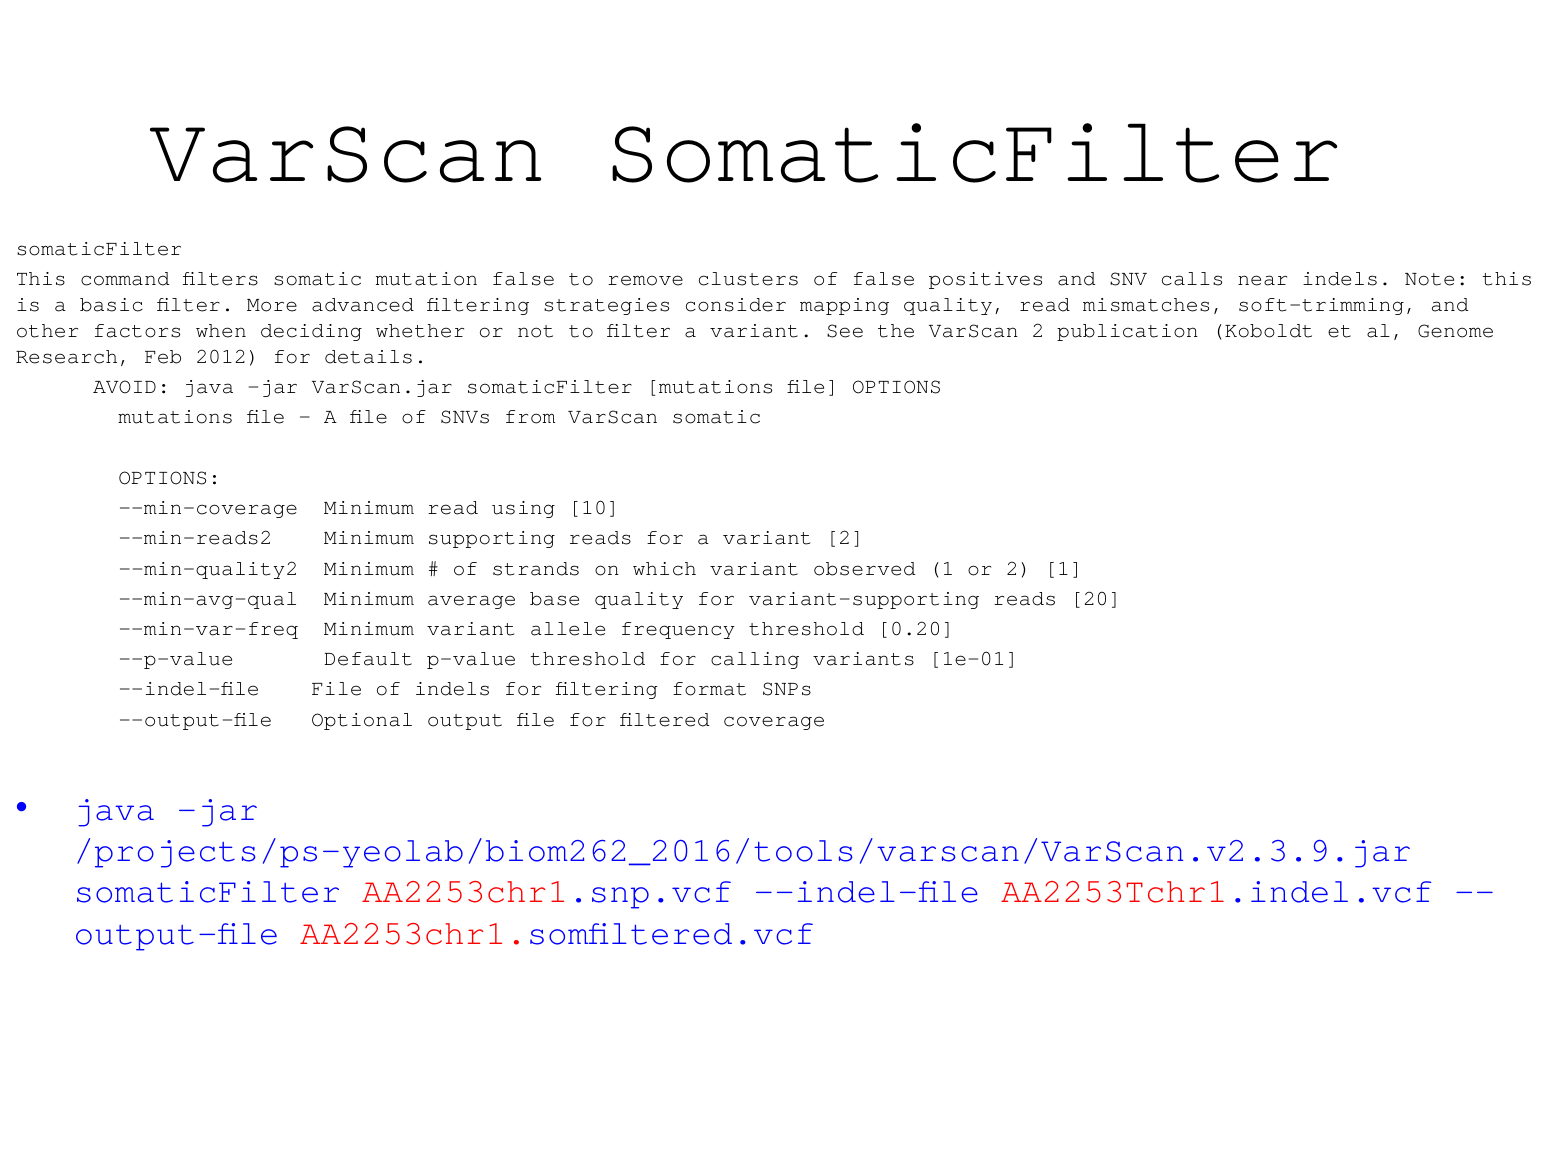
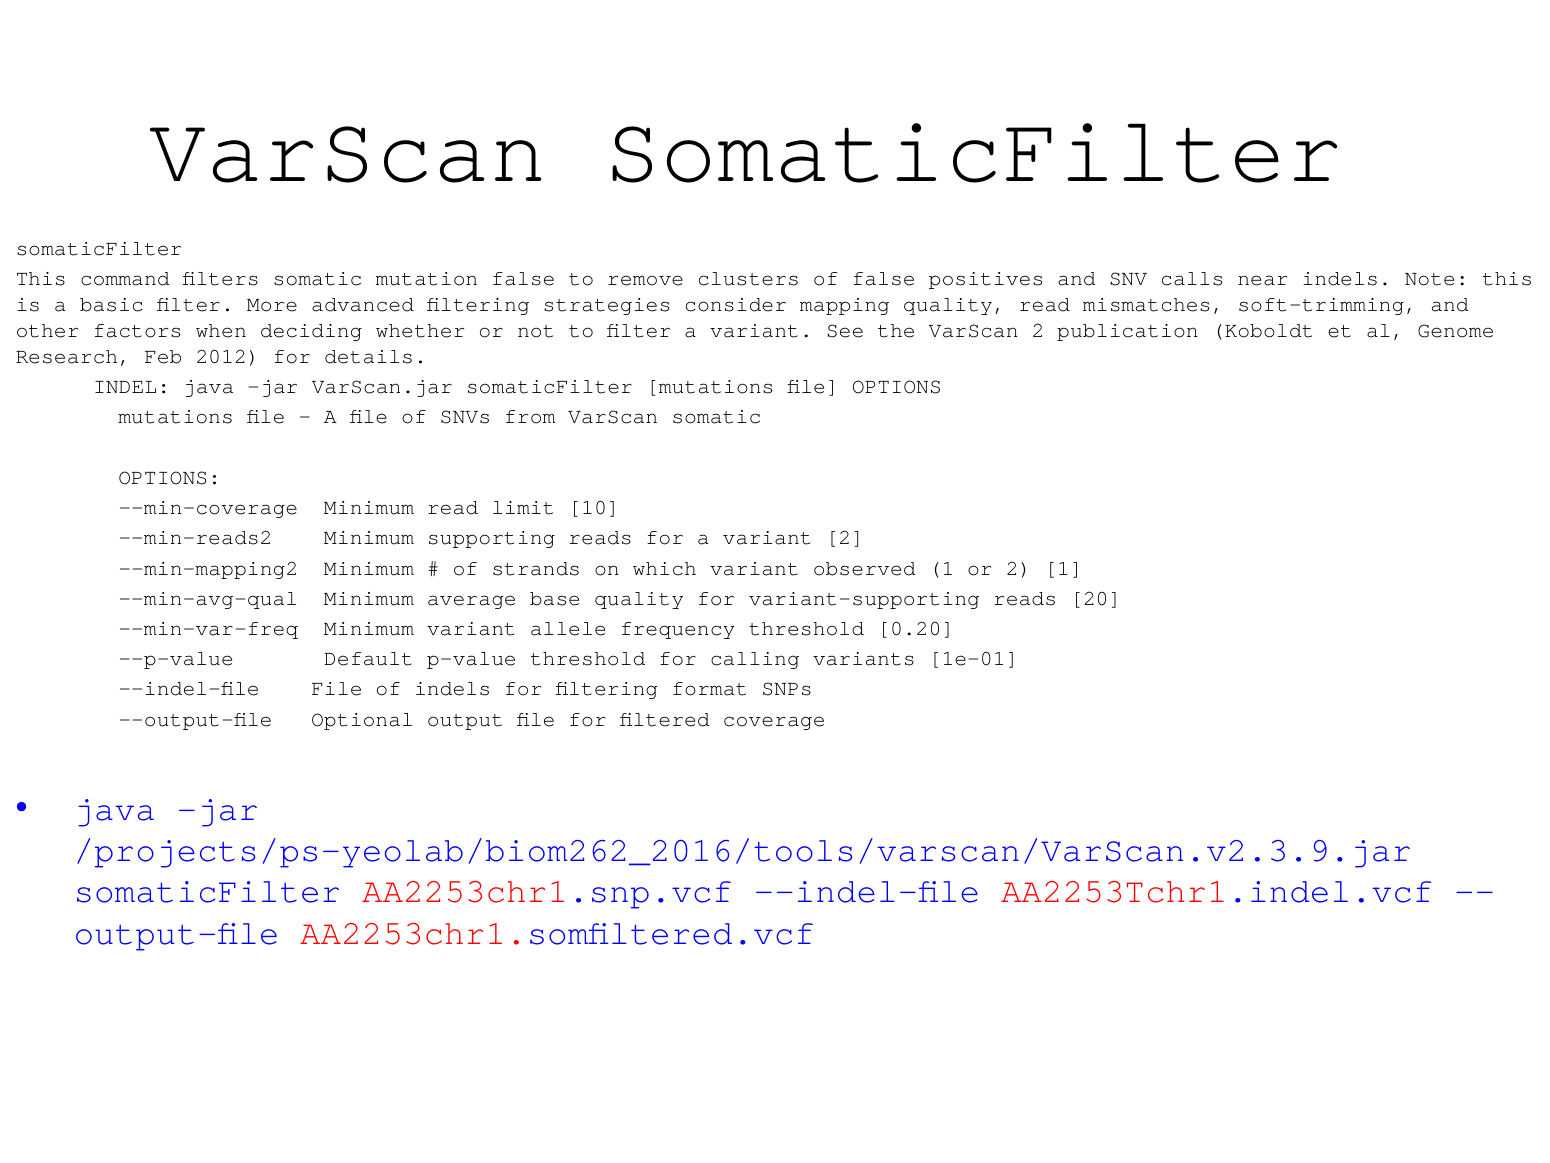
AVOID: AVOID -> INDEL (132, 386)
using: using -> limit (523, 507)
--min-quality2: --min-quality2 -> --min-mapping2 (208, 568)
